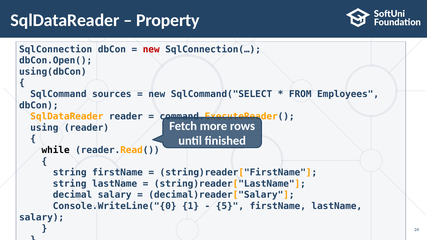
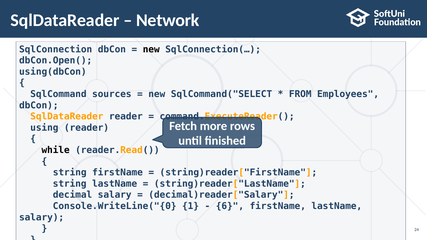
Property: Property -> Network (168, 20)
new colour: red -> black (151, 49)
5: 5 -> 6 (230, 206)
